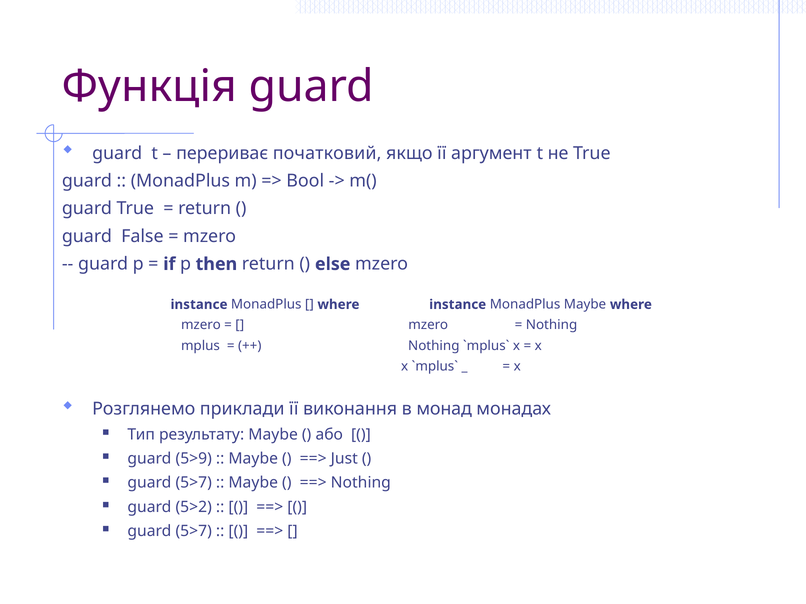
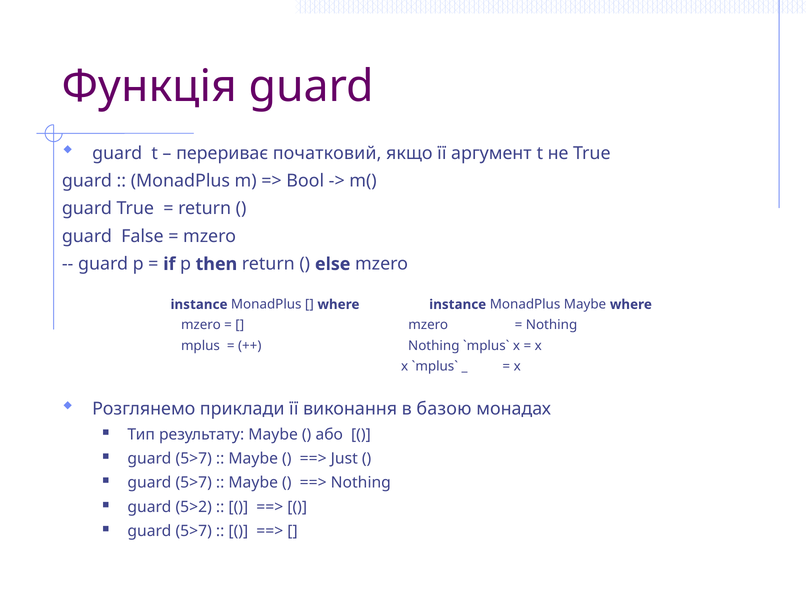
монад: монад -> базою (444, 409)
5>9: 5>9 -> 5>7 (194, 459)
